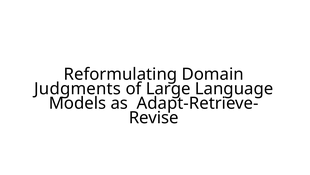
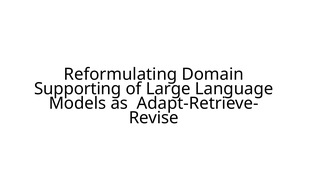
Judgments: Judgments -> Supporting (78, 88)
